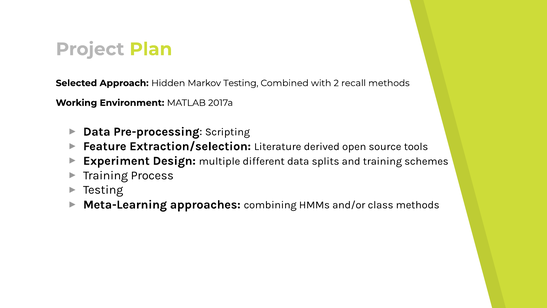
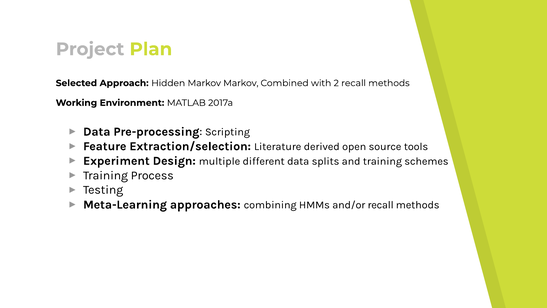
Markov Testing: Testing -> Markov (241, 83)
and/or class: class -> recall (381, 205)
